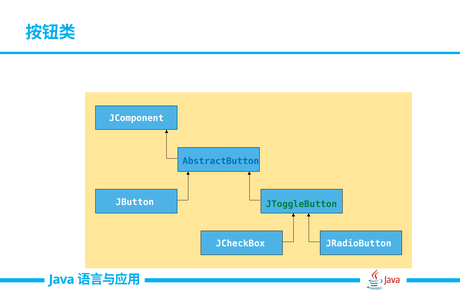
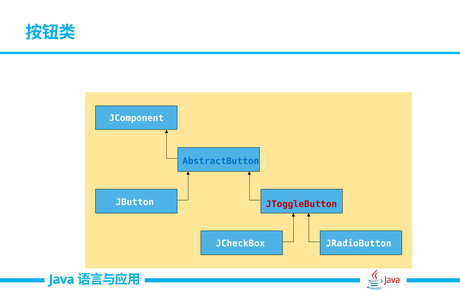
JToggleButton colour: green -> red (301, 204)
